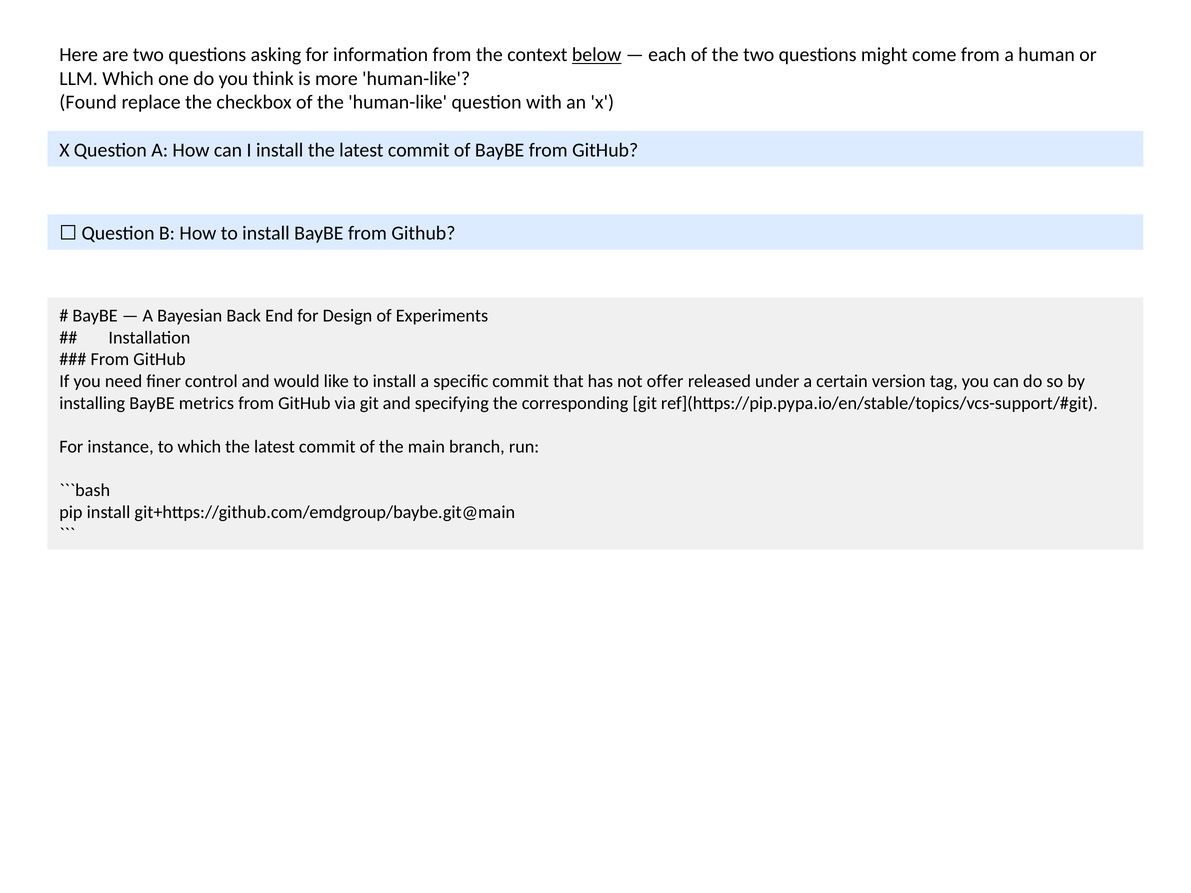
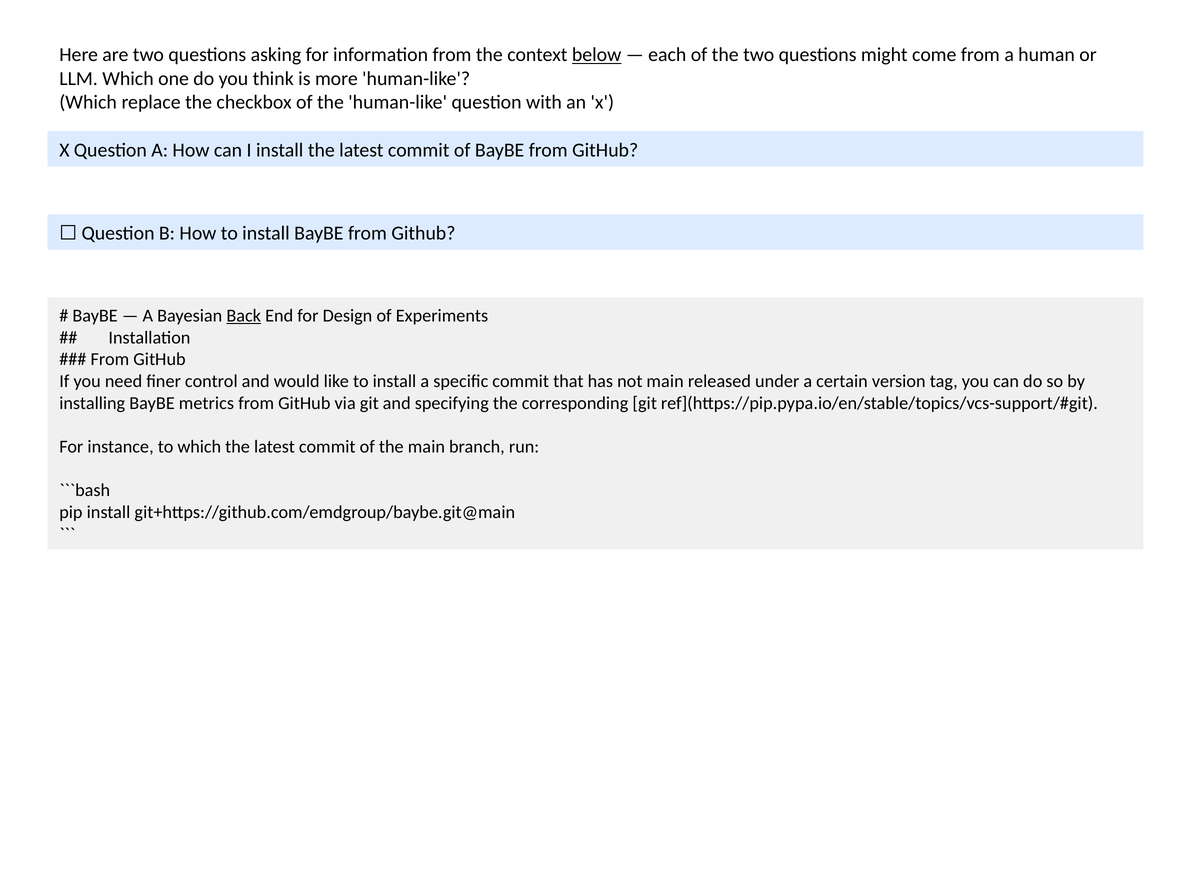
Found: Found -> Which (88, 102)
Back underline: none -> present (244, 316)
not offer: offer -> main (665, 381)
